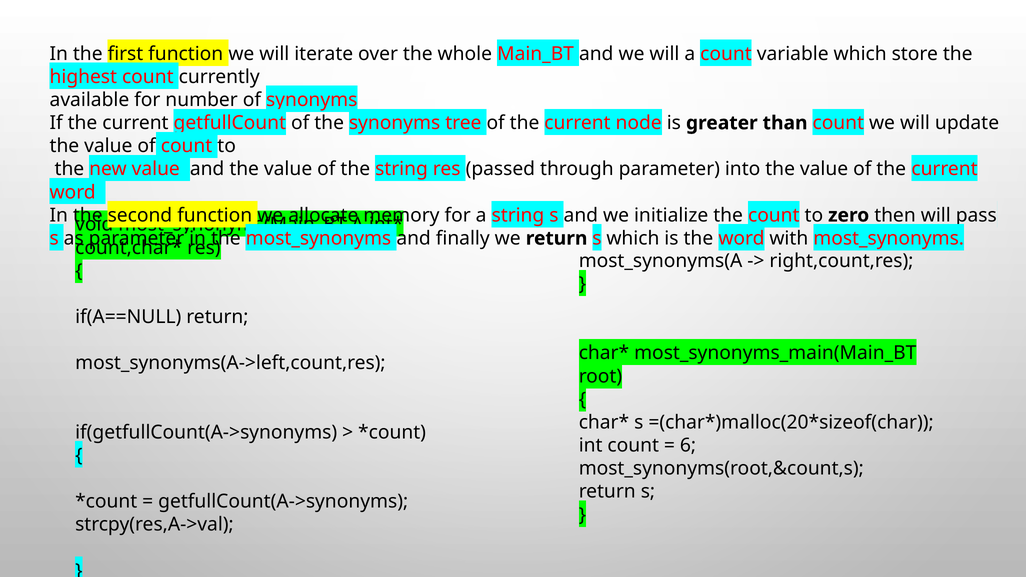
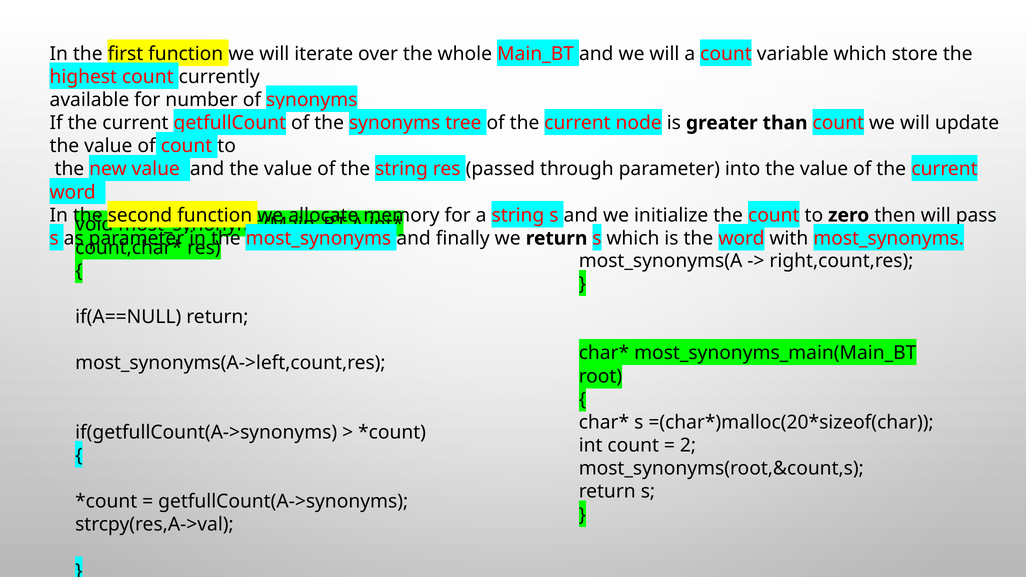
6: 6 -> 2 (688, 446)
